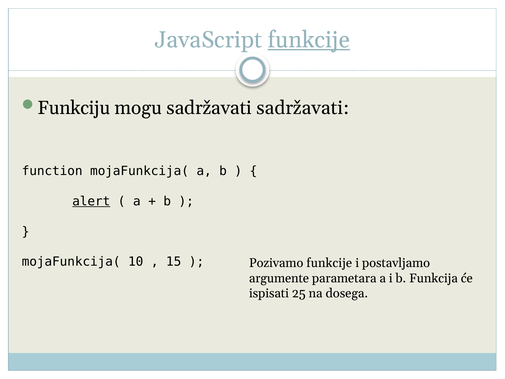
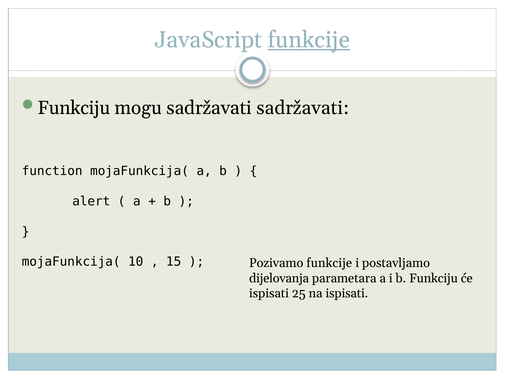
alert underline: present -> none (91, 201)
argumente: argumente -> dijelovanja (279, 278)
b Funkcija: Funkcija -> Funkciju (434, 278)
na dosega: dosega -> ispisati (347, 293)
